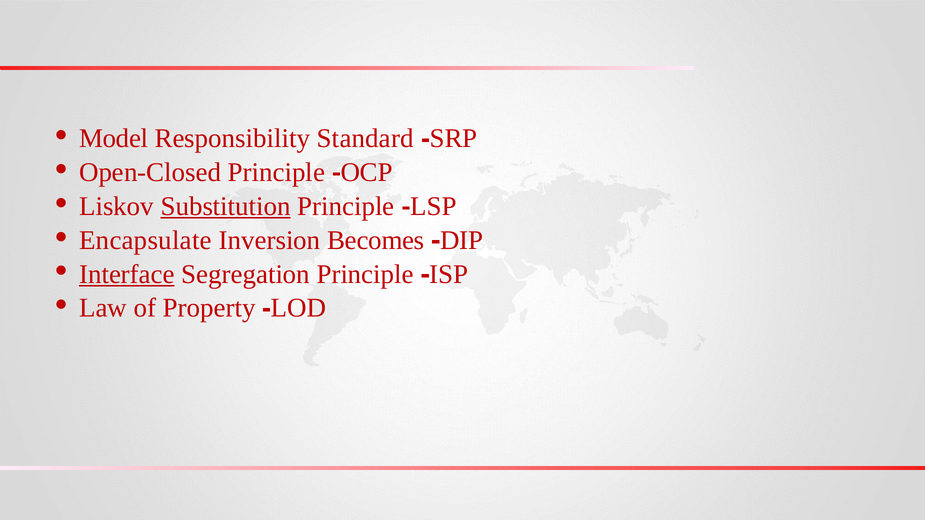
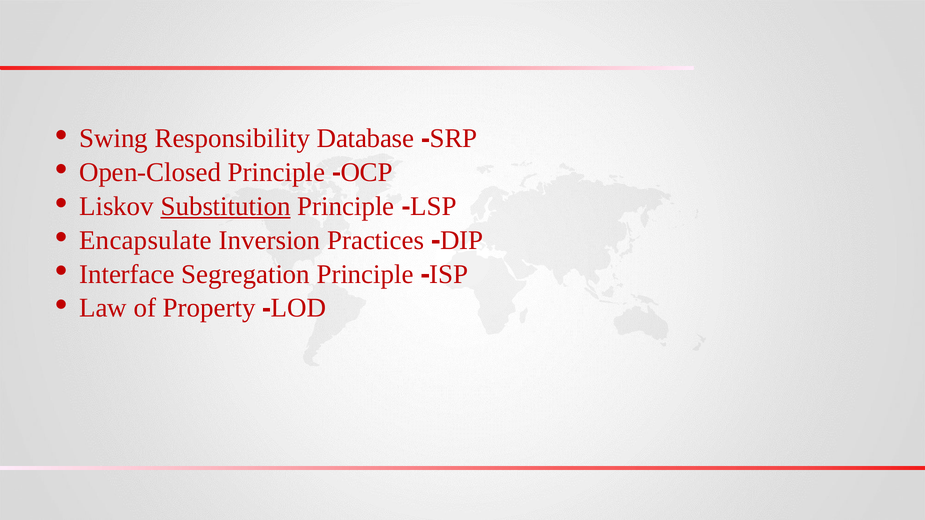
Model: Model -> Swing (114, 139)
Standard: Standard -> Database (365, 139)
Becomes: Becomes -> Practices (376, 240)
Interface underline: present -> none (127, 274)
